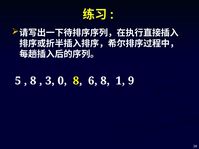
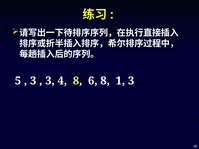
8: 8 -> 3 (33, 81)
0: 0 -> 4 (62, 81)
1 9: 9 -> 3 (131, 81)
